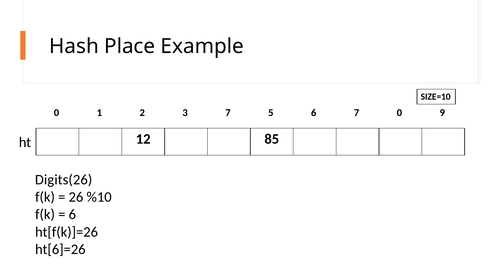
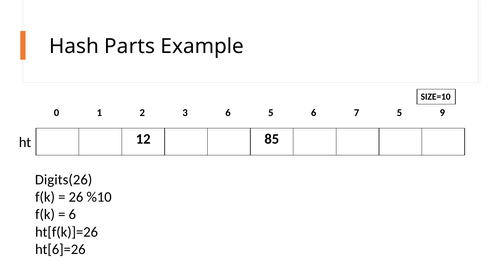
Place: Place -> Parts (130, 46)
3 7: 7 -> 6 (228, 113)
7 0: 0 -> 5 (399, 113)
